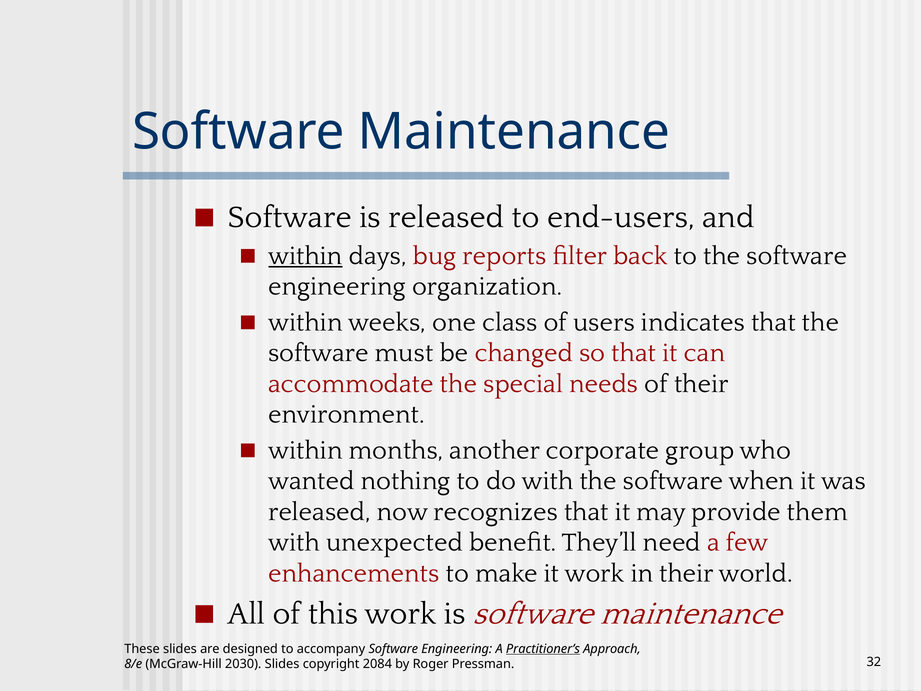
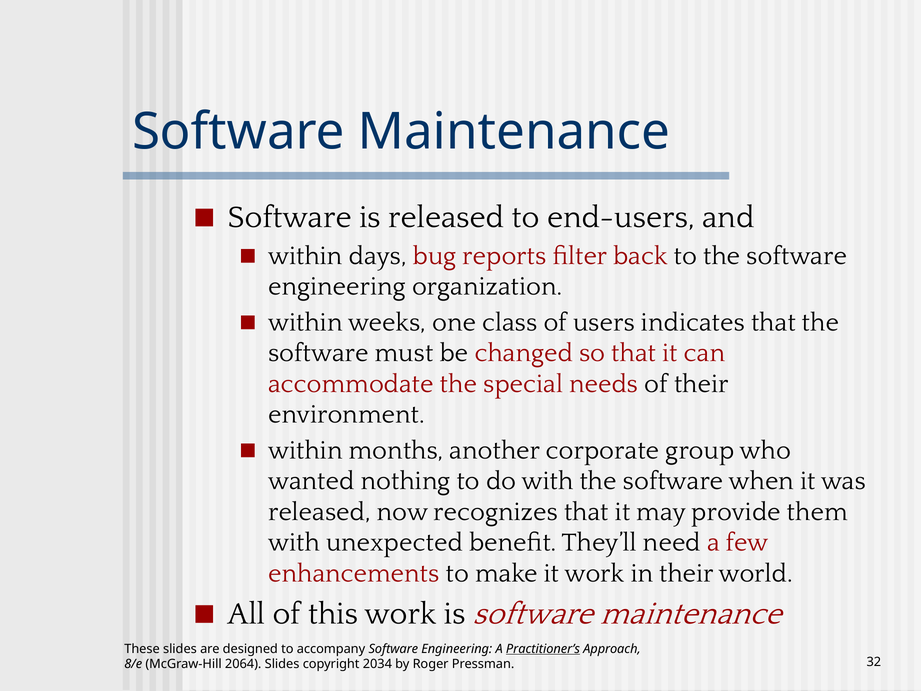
within underline: present -> none (305, 256)
2030: 2030 -> 2064 (243, 664)
2084: 2084 -> 2034 (377, 664)
